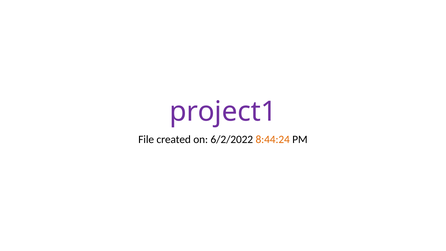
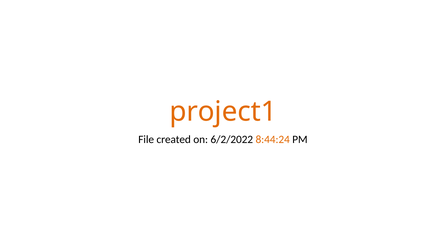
project1 colour: purple -> orange (223, 111)
